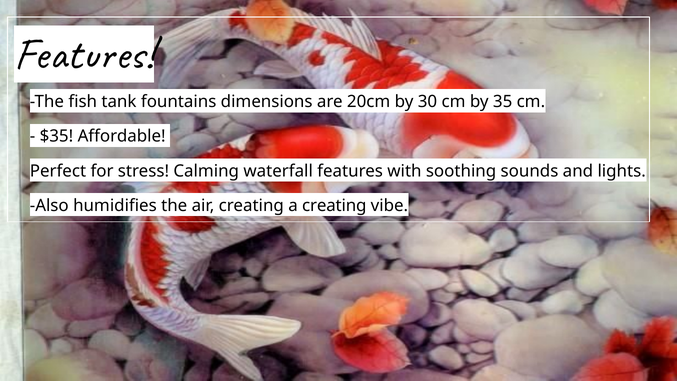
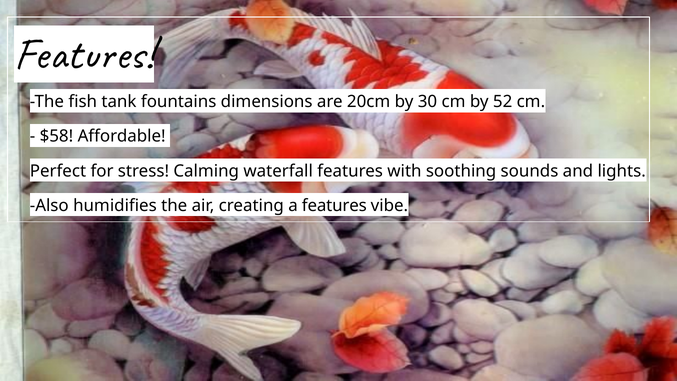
35: 35 -> 52 (503, 102)
$35: $35 -> $58 (56, 136)
a creating: creating -> features (334, 206)
